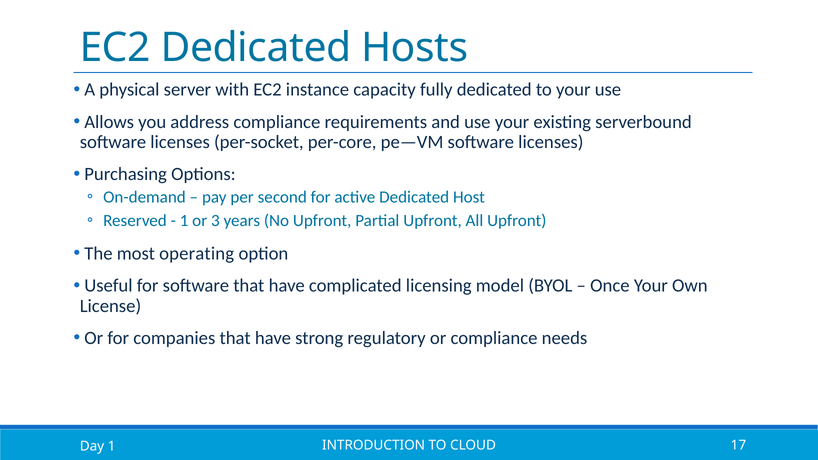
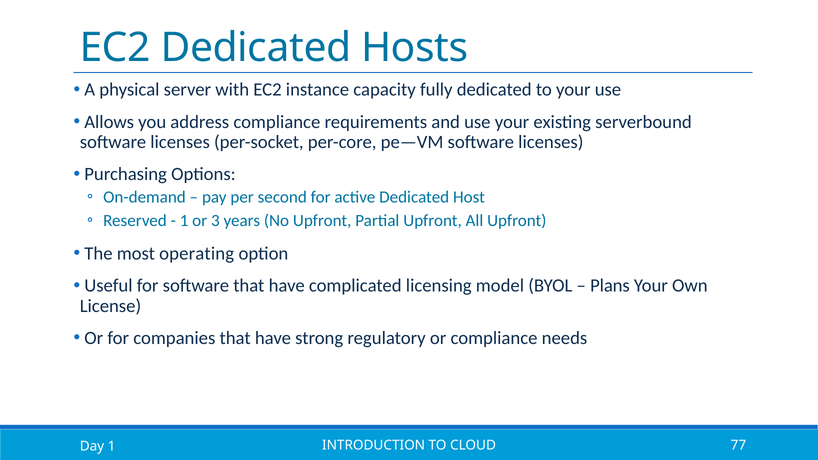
Once: Once -> Plans (610, 286)
17: 17 -> 77 (738, 446)
